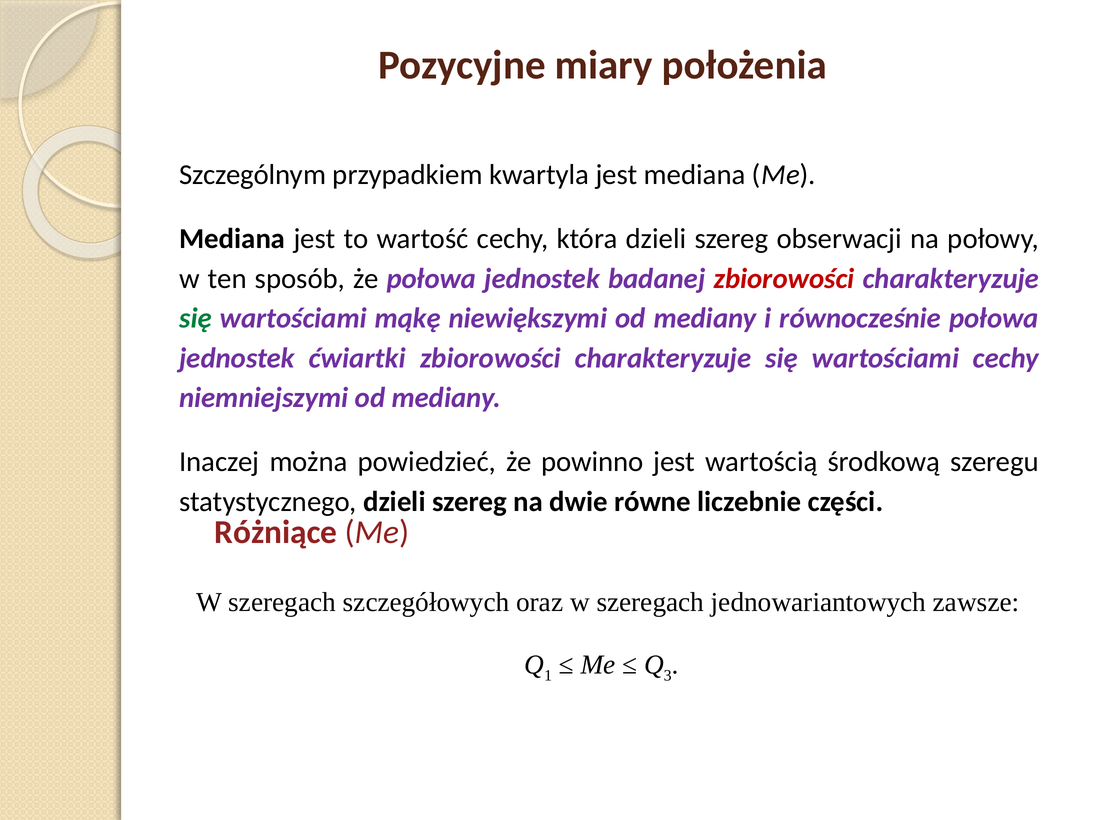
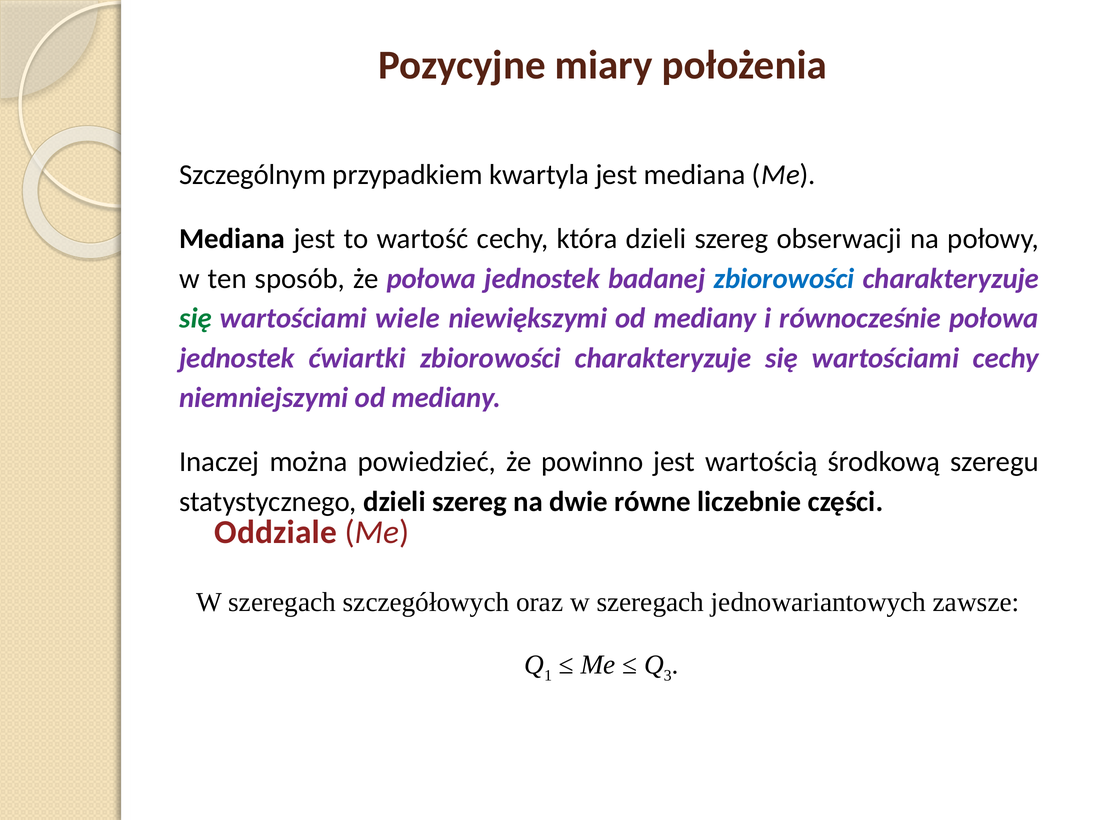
zbiorowości colour: red -> blue (784, 279)
mąkę: mąkę -> wiele (408, 318)
Różniące: Różniące -> Oddziale (276, 532)
